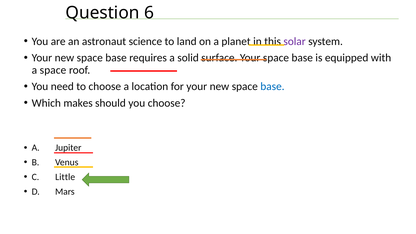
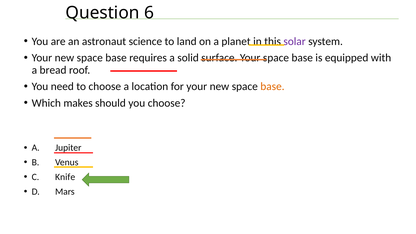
a space: space -> bread (53, 70)
base colour: blue -> orange (272, 87)
Little: Little -> Knife (65, 177)
